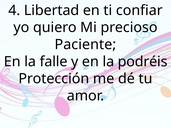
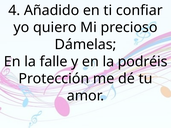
Libertad: Libertad -> Añadido (52, 10)
Paciente: Paciente -> Dámelas (85, 45)
